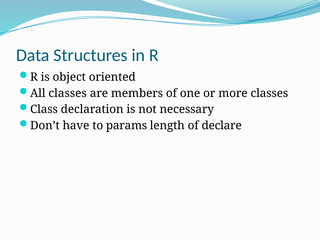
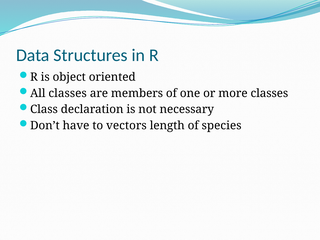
params: params -> vectors (126, 126)
declare: declare -> species (222, 126)
